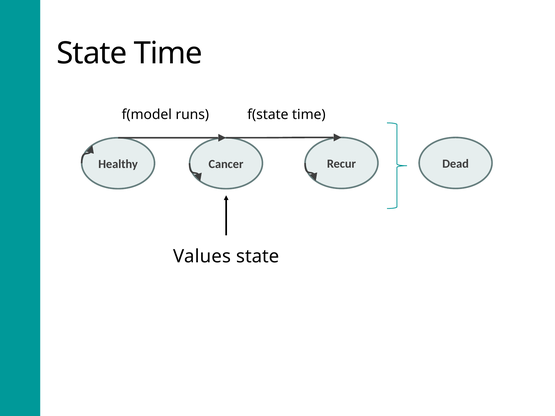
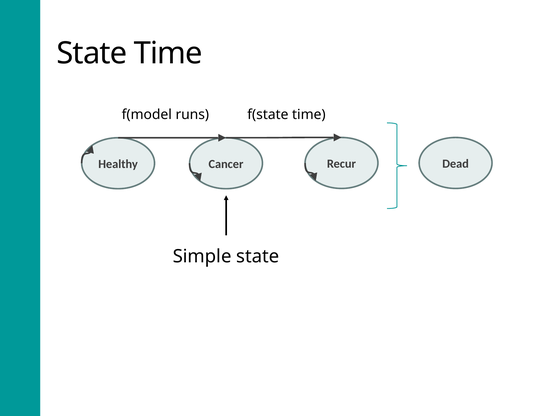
Values: Values -> Simple (202, 256)
